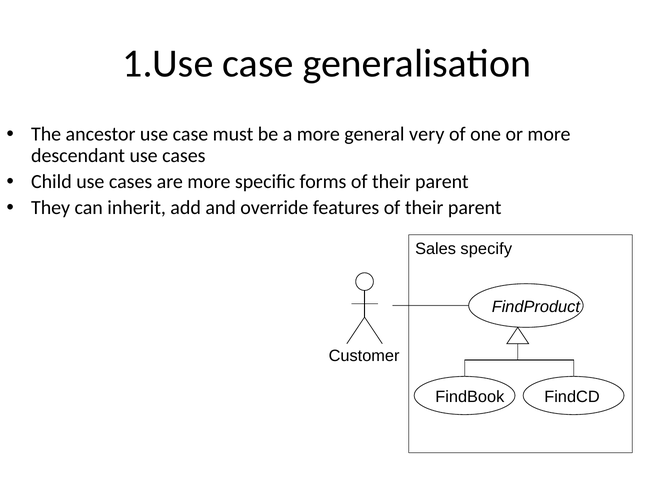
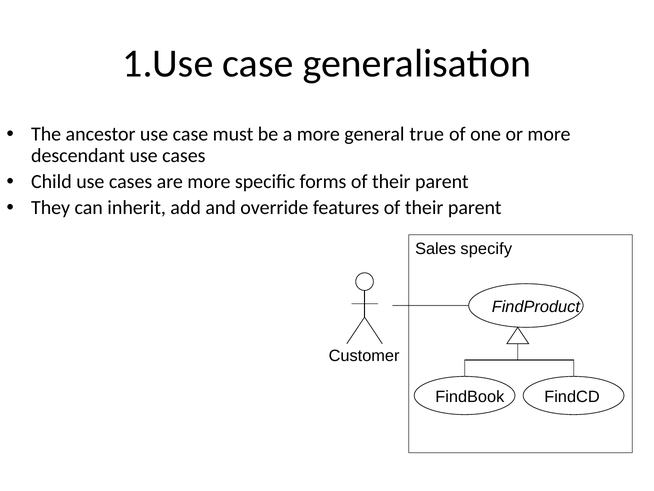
very: very -> true (427, 134)
